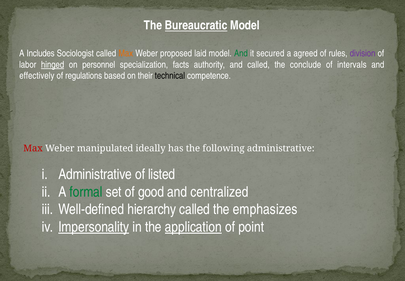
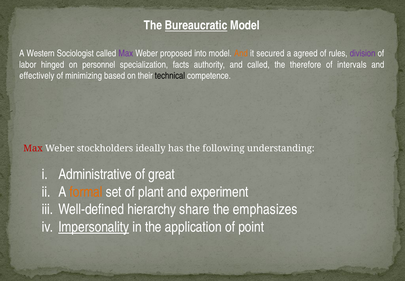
Includes: Includes -> Western (41, 53)
Max colour: orange -> purple (126, 53)
laid: laid -> into (200, 53)
And colour: green -> orange (241, 53)
hinged underline: present -> none (53, 65)
conclude: conclude -> therefore (306, 65)
regulations: regulations -> minimizing (84, 76)
manipulated: manipulated -> stockholders (105, 148)
following administrative: administrative -> understanding (281, 148)
listed: listed -> great (162, 174)
formal colour: green -> orange (86, 192)
good: good -> plant (151, 192)
centralized: centralized -> experiment (219, 192)
hierarchy called: called -> share (194, 209)
application underline: present -> none (193, 226)
